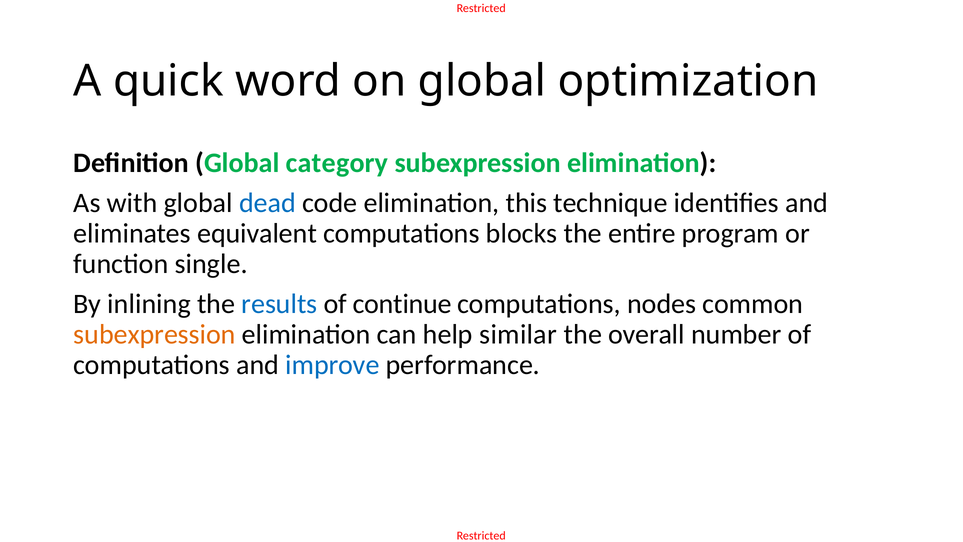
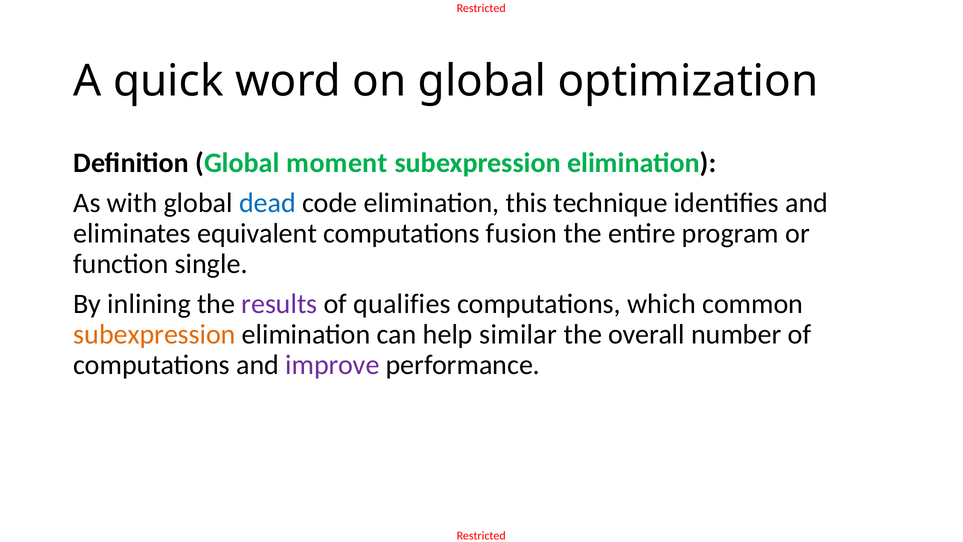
category: category -> moment (337, 163)
blocks: blocks -> fusion (522, 233)
results colour: blue -> purple (279, 304)
continue: continue -> qualifies (402, 304)
nodes: nodes -> which (661, 304)
improve colour: blue -> purple (332, 365)
